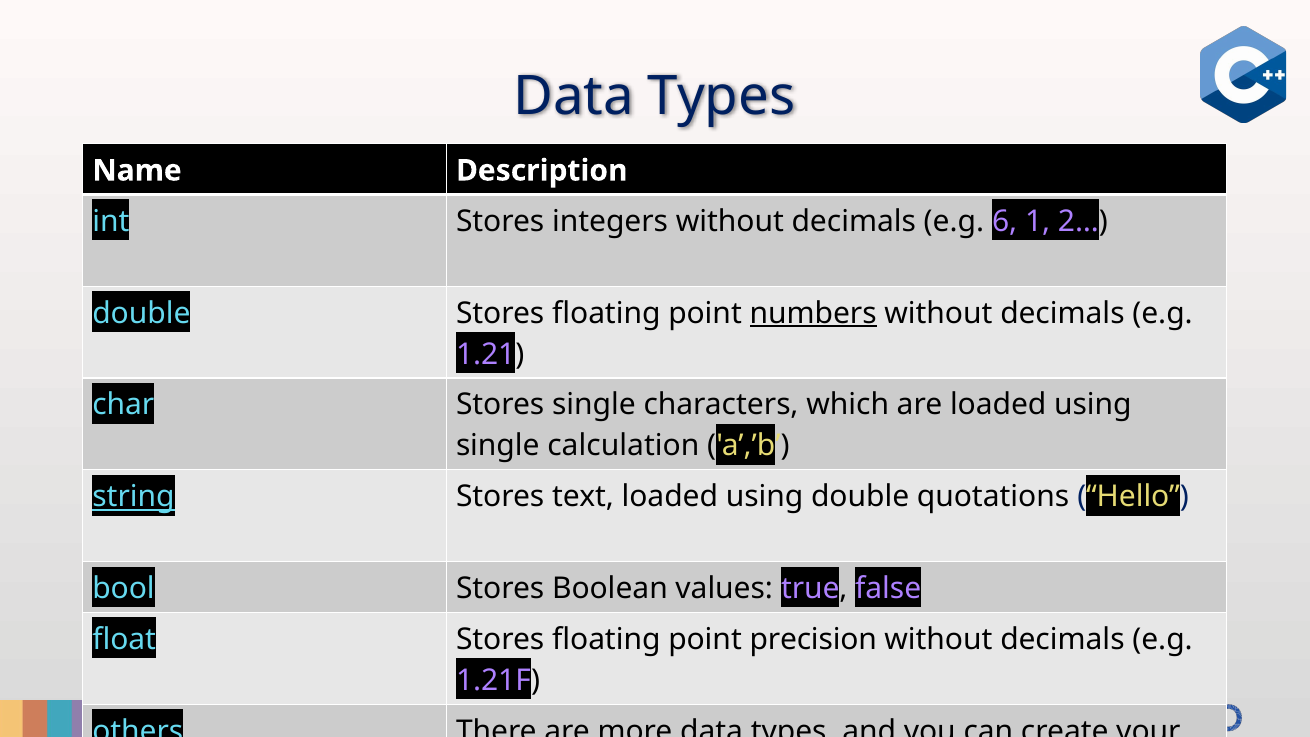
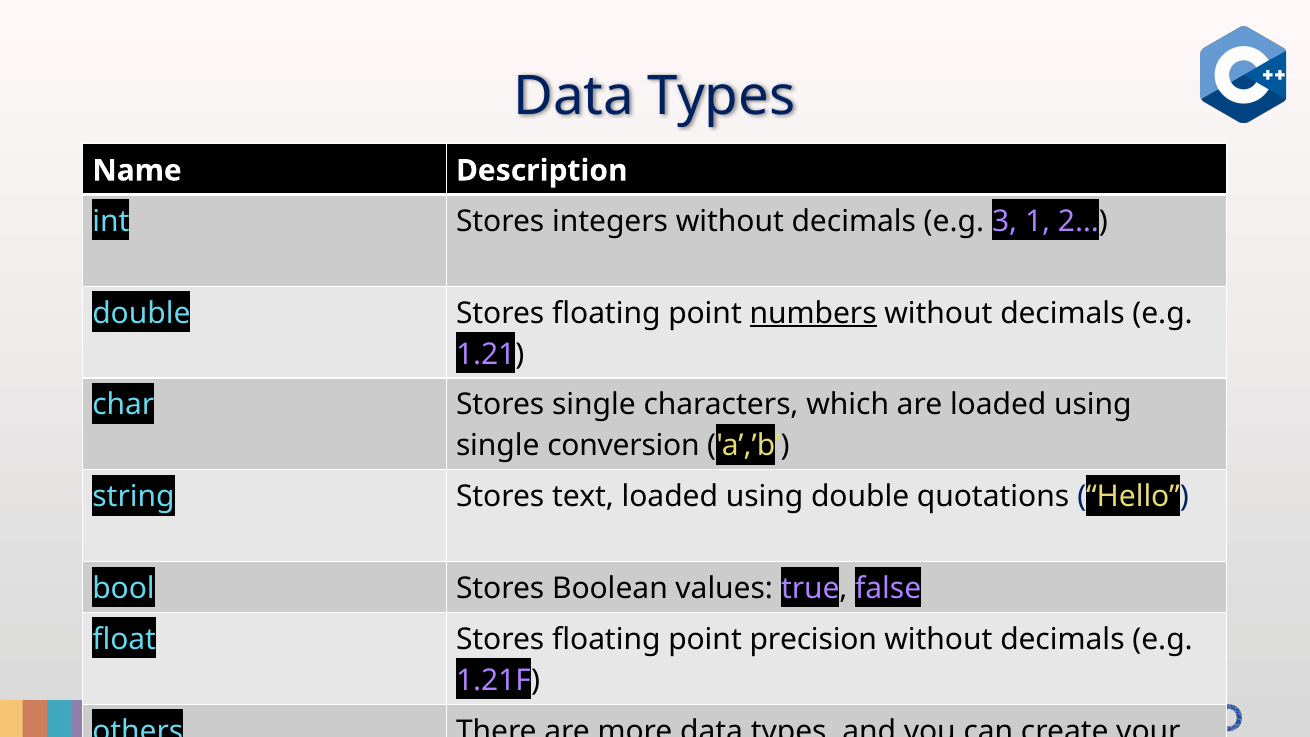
6: 6 -> 3 (1005, 221)
calculation: calculation -> conversion (623, 446)
string underline: present -> none (133, 497)
